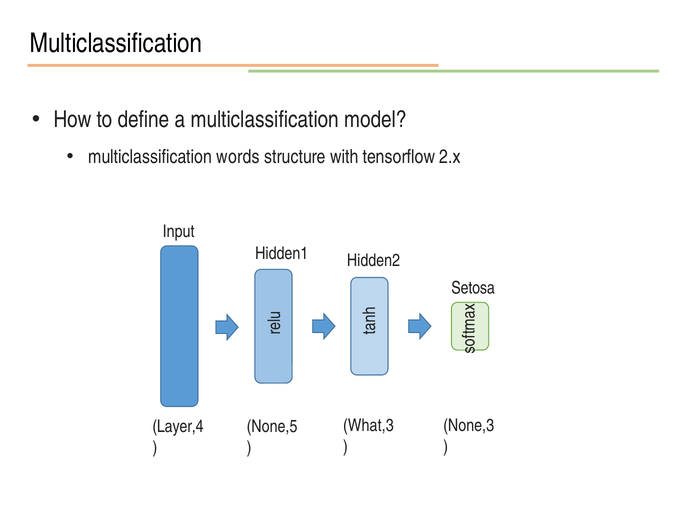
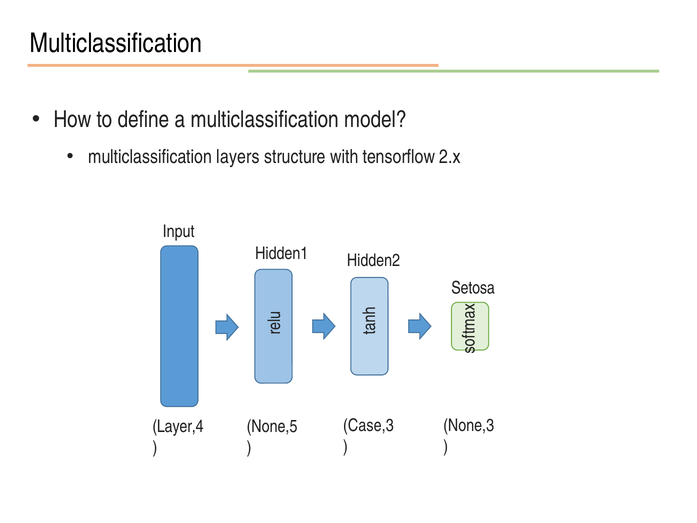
words: words -> layers (238, 157)
What,3: What,3 -> Case,3 (368, 425)
